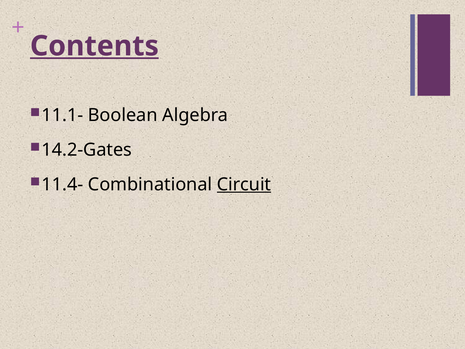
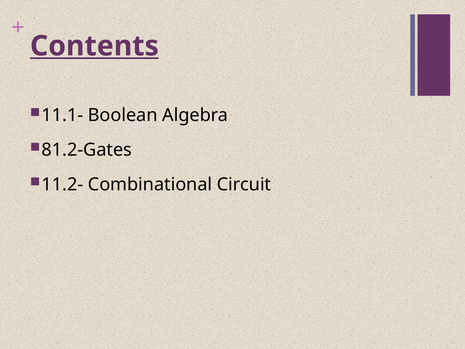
14.2-Gates: 14.2-Gates -> 81.2-Gates (87, 150)
11.4-: 11.4- -> 11.2- (62, 184)
Circuit underline: present -> none (244, 184)
